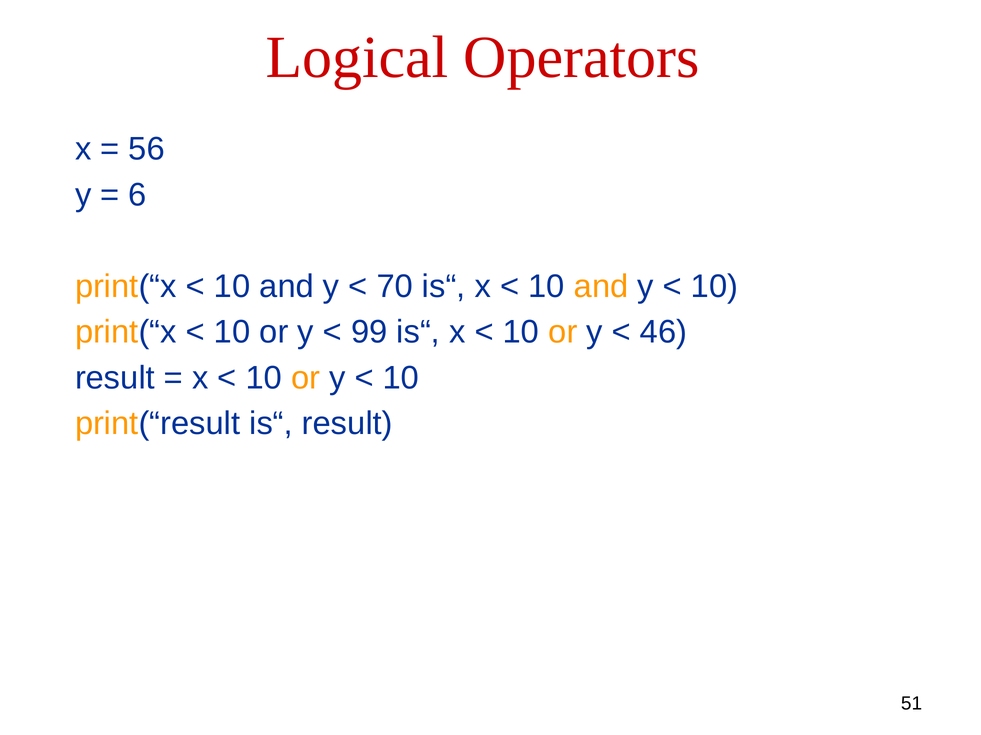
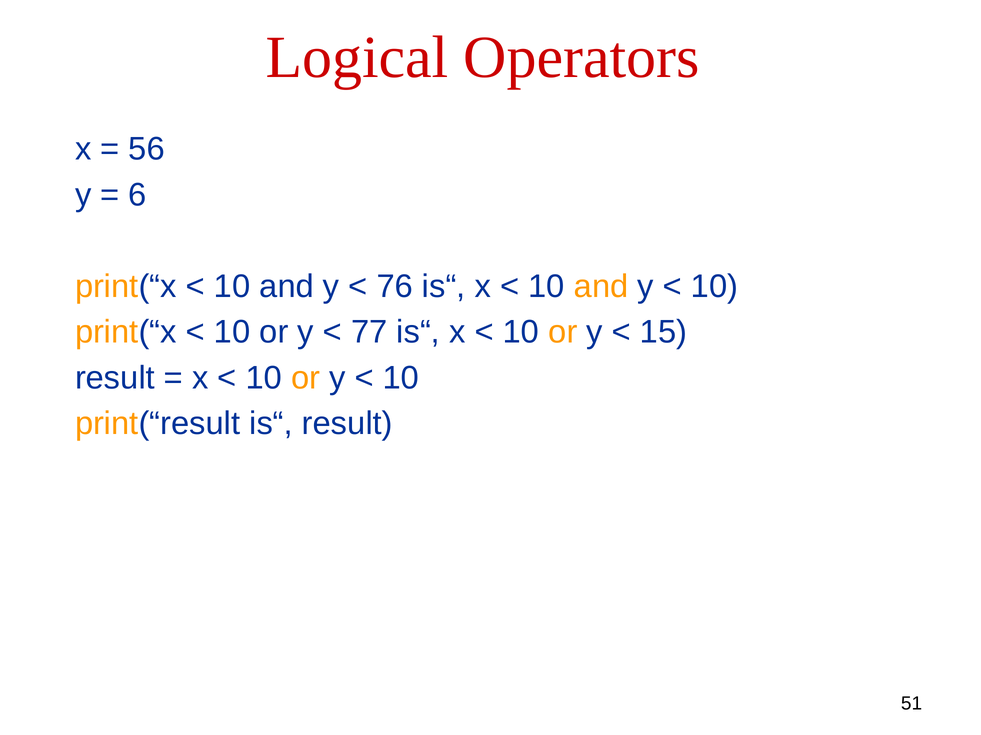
70: 70 -> 76 (395, 287)
99: 99 -> 77 (369, 332)
46: 46 -> 15 (663, 332)
